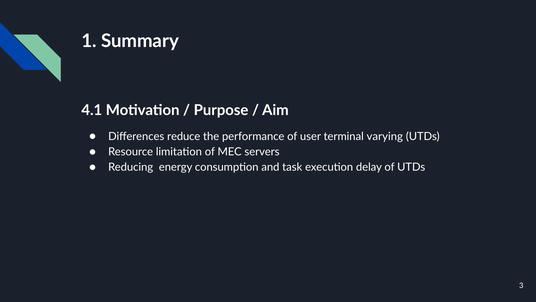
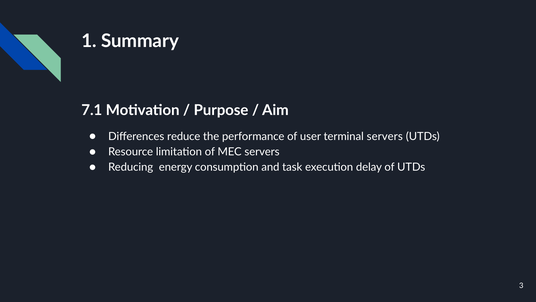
4.1: 4.1 -> 7.1 (92, 110)
terminal varying: varying -> servers (385, 136)
